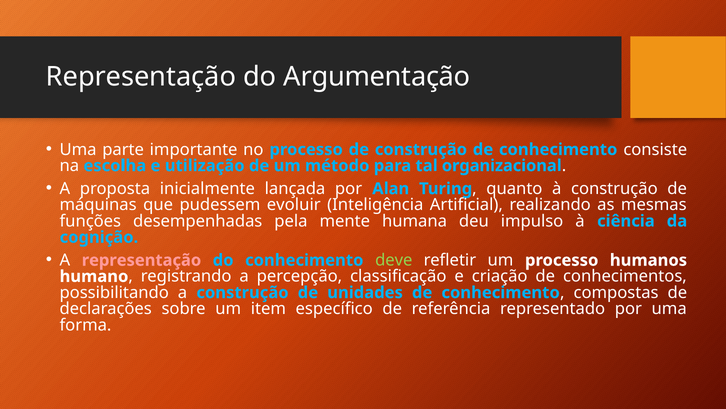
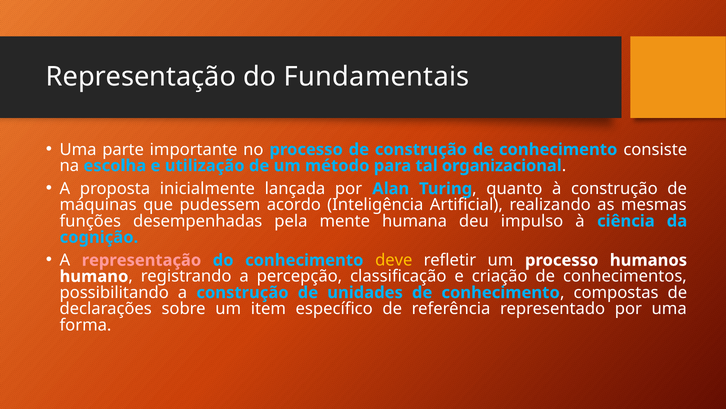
Argumentação: Argumentação -> Fundamentais (377, 77)
evoluir: evoluir -> acordo (294, 205)
deve colour: light green -> yellow (394, 260)
